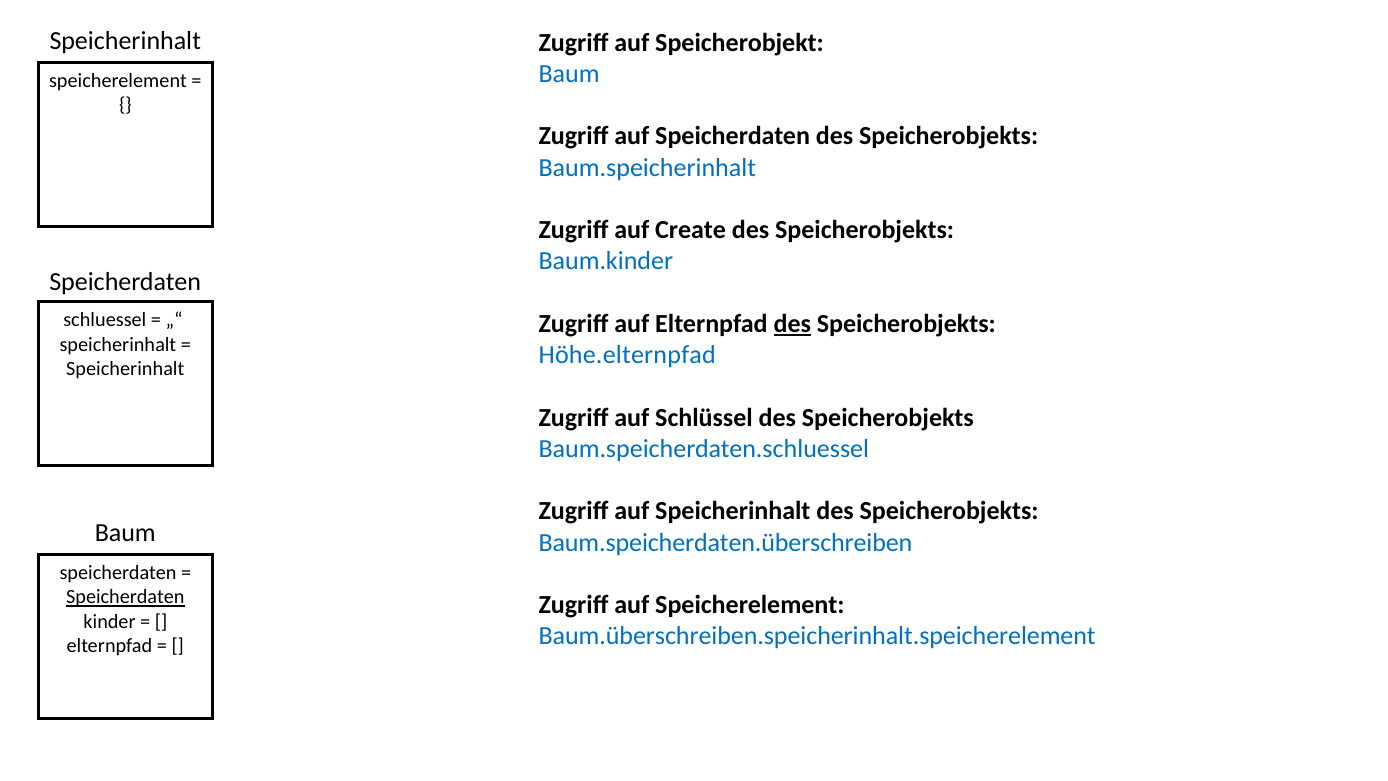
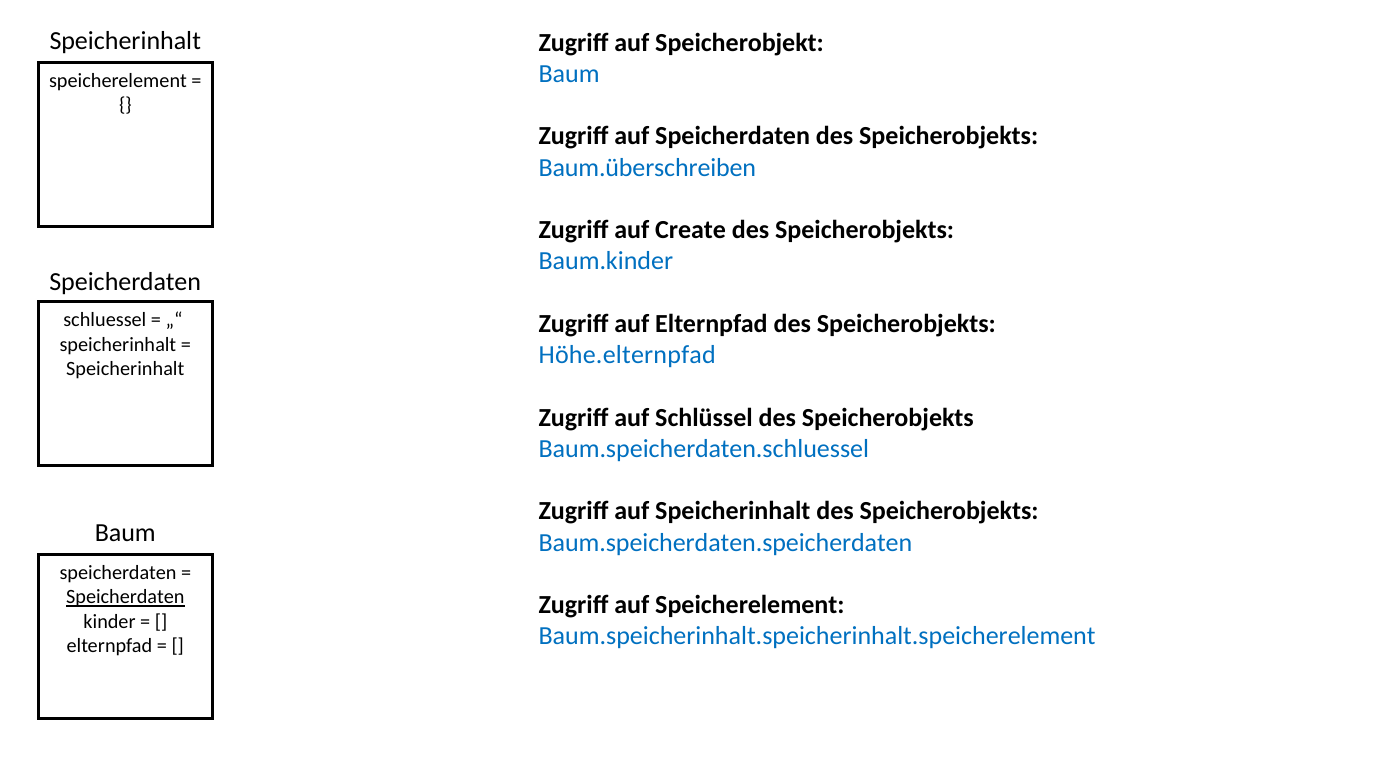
Baum.speicherinhalt: Baum.speicherinhalt -> Baum.überschreiben (647, 167)
des underline: present -> none (792, 324)
Baum.speicherdaten.überschreiben: Baum.speicherdaten.überschreiben -> Baum.speicherdaten.speicherdaten (725, 542)
Baum.überschreiben.speicherinhalt.speicherelement: Baum.überschreiben.speicherinhalt.speicherelement -> Baum.speicherinhalt.speicherinhalt.speicherelement (817, 636)
